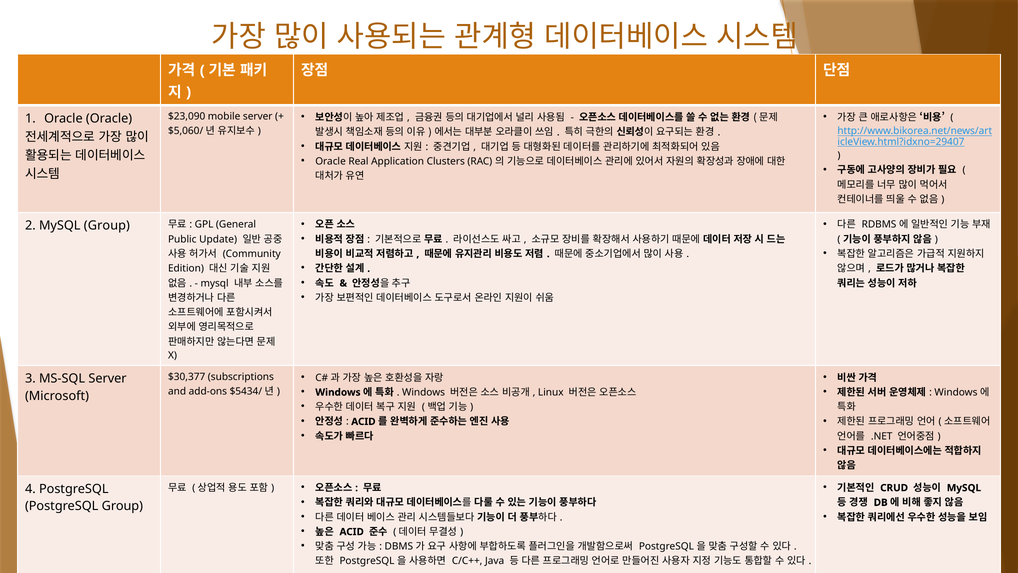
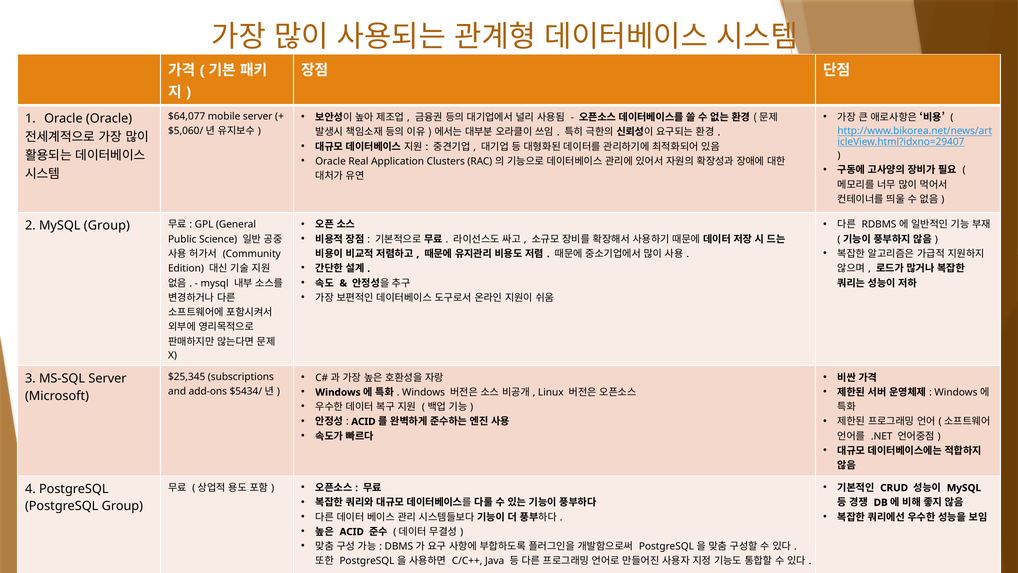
$23,090: $23,090 -> $64,077 (187, 116)
Public Update: Update -> Science (218, 239)
$30,377: $30,377 -> $25,345 (187, 376)
